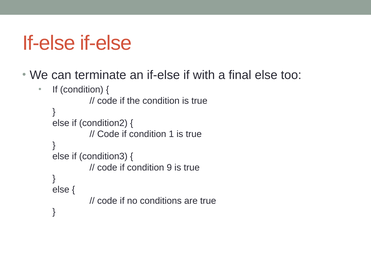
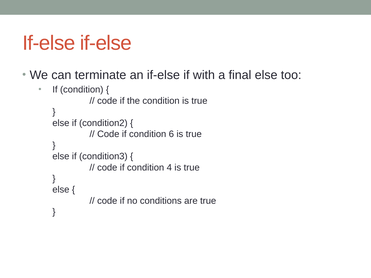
1: 1 -> 6 (171, 134)
9: 9 -> 4 (169, 168)
